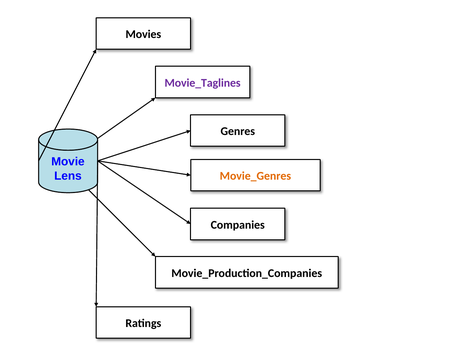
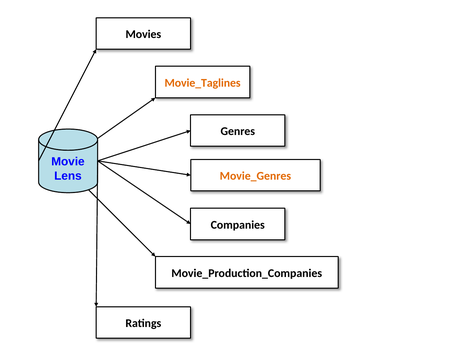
Movie_Taglines colour: purple -> orange (203, 83)
